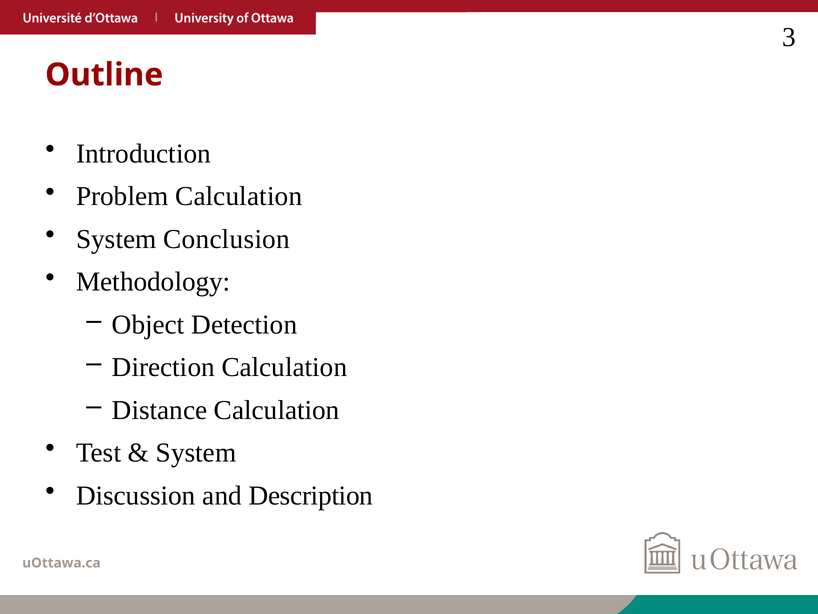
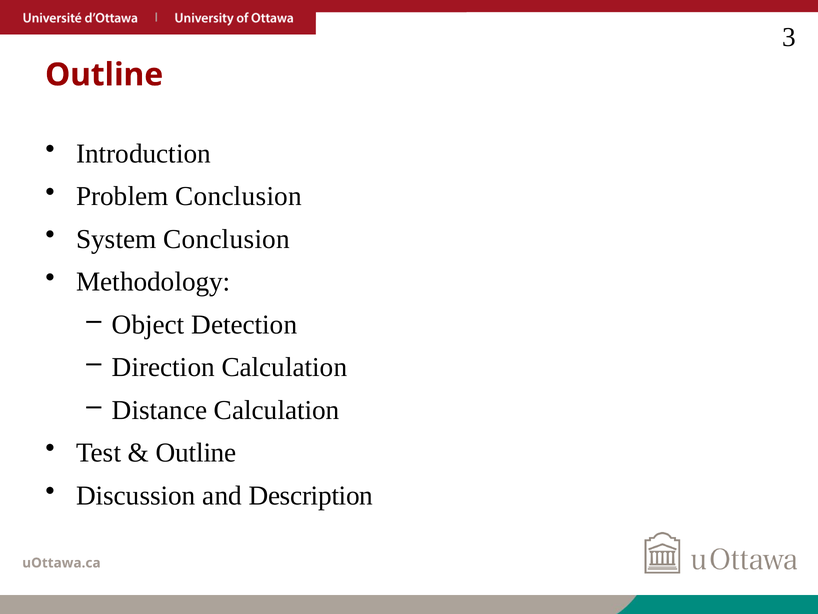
Problem Calculation: Calculation -> Conclusion (239, 196)
System: System -> Outline (196, 453)
